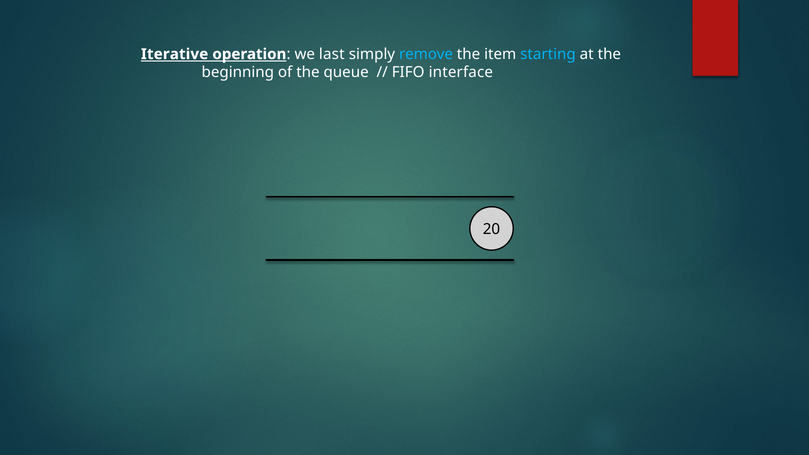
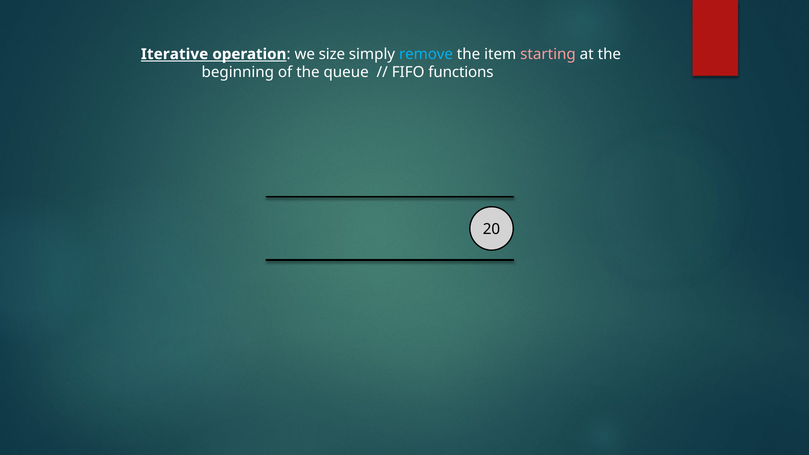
last: last -> size (332, 54)
starting colour: light blue -> pink (548, 54)
interface: interface -> functions (461, 72)
